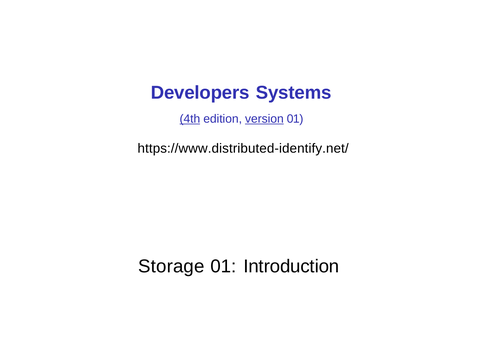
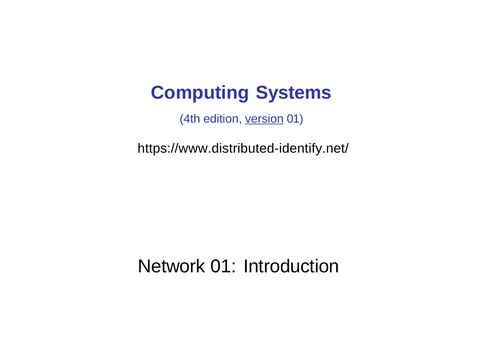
Developers: Developers -> Computing (200, 93)
4th underline: present -> none (190, 119)
Storage: Storage -> Network (172, 267)
